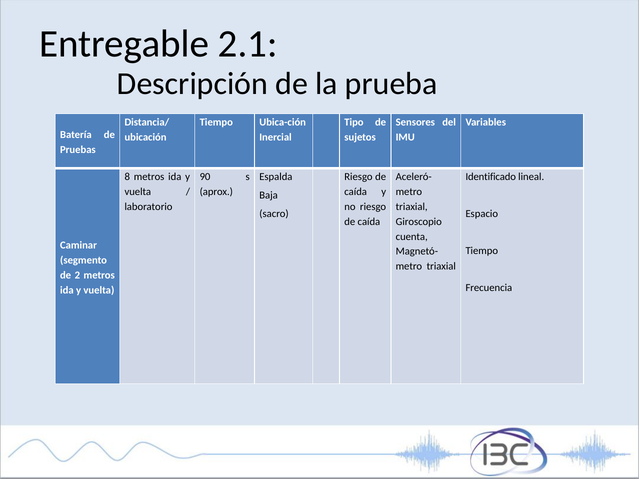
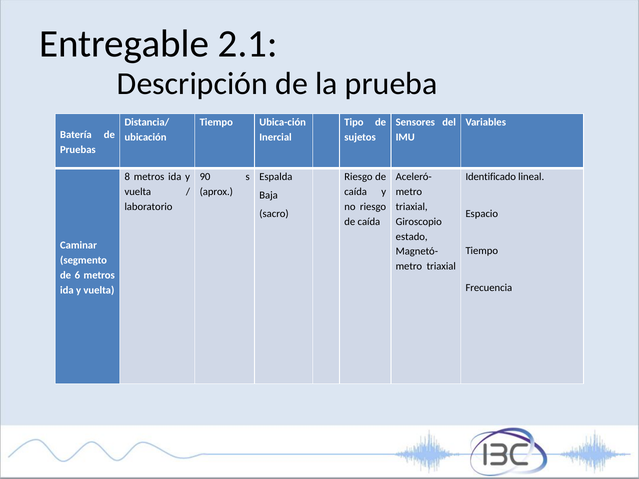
cuenta: cuenta -> estado (412, 237)
2: 2 -> 6 (77, 275)
